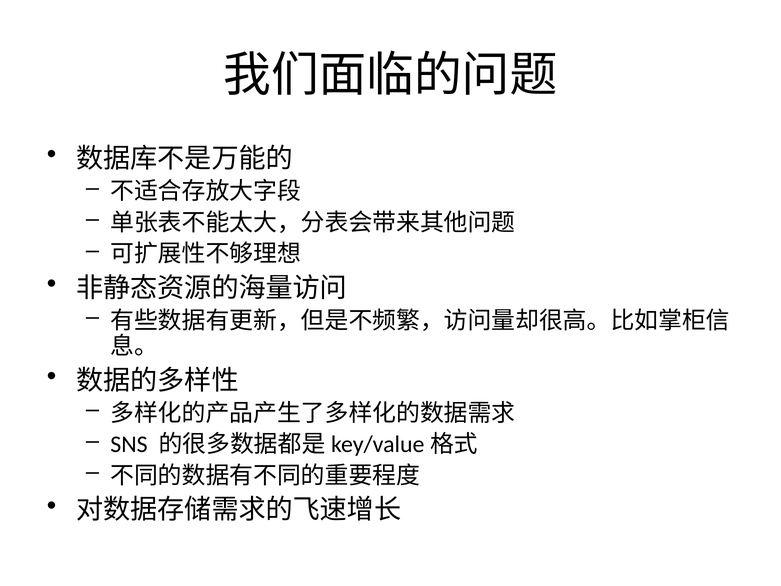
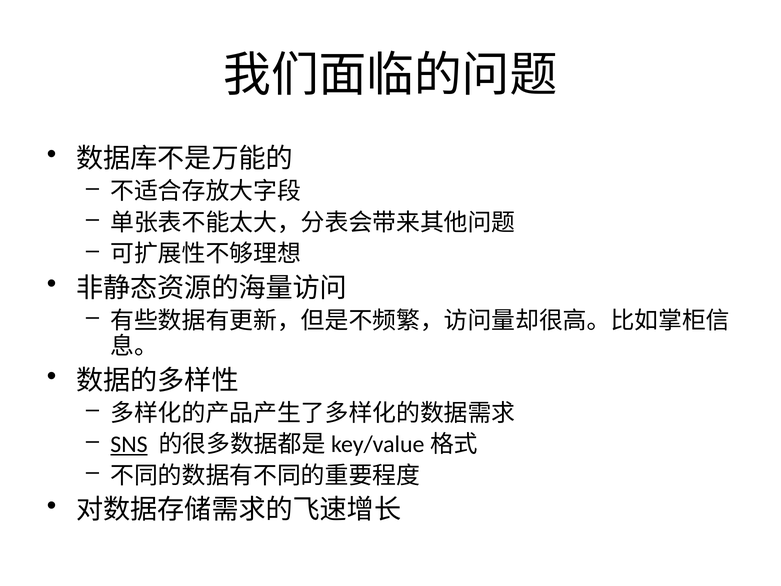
SNS underline: none -> present (129, 444)
